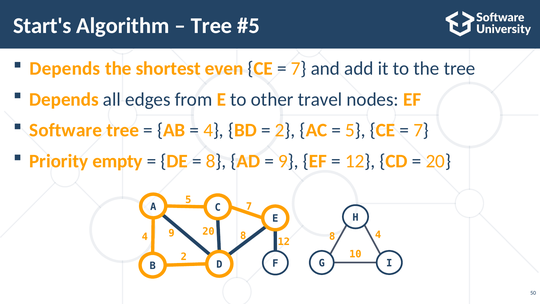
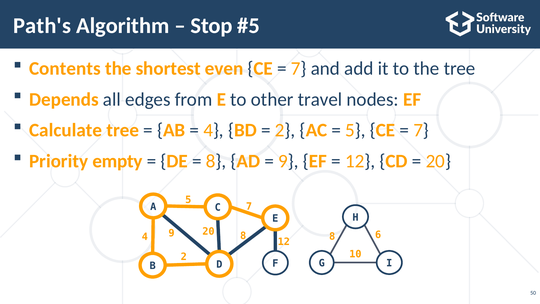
Start's: Start's -> Path's (42, 26)
Tree: Tree -> Stop (212, 26)
Depends: Depends -> Contents (65, 69)
Software: Software -> Calculate (66, 130)
8 4: 4 -> 6 (378, 235)
